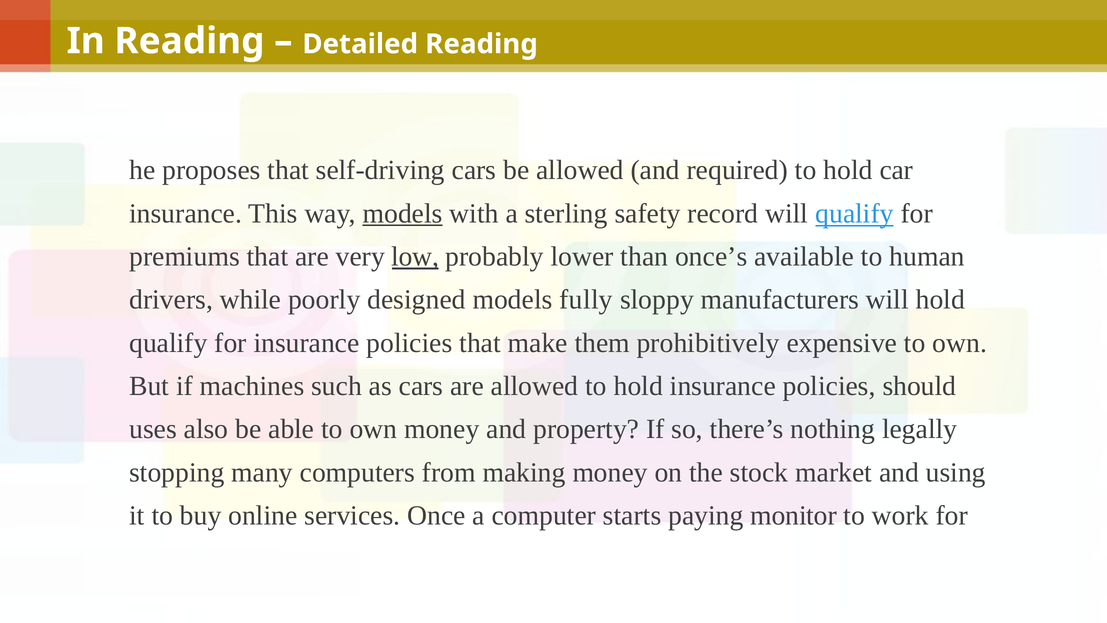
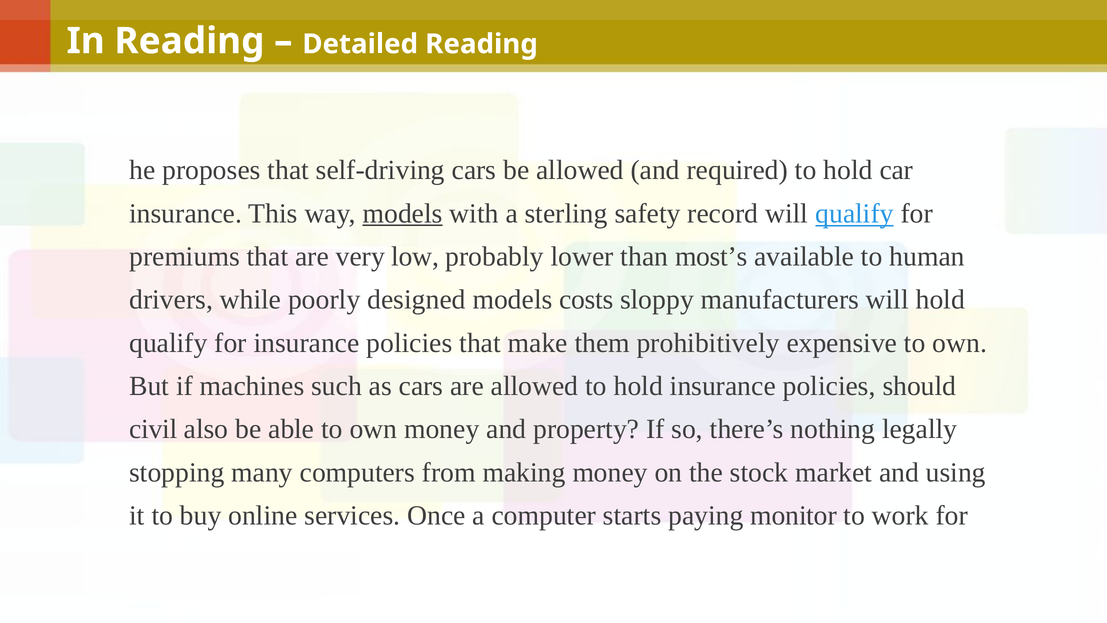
low underline: present -> none (415, 256)
once’s: once’s -> most’s (711, 256)
fully: fully -> costs (586, 300)
uses: uses -> civil (153, 429)
